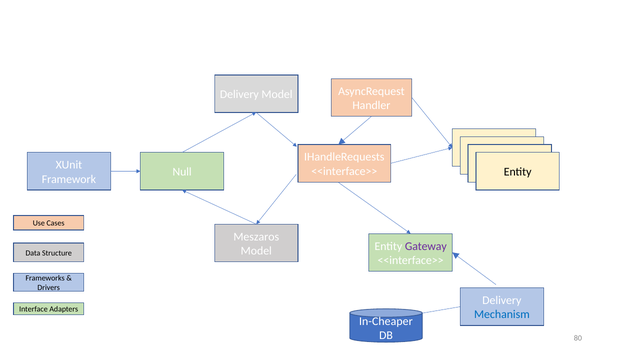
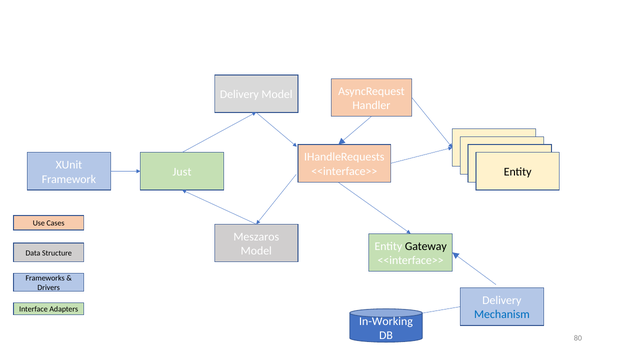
Null: Null -> Just (182, 172)
Gateway colour: purple -> black (426, 246)
In-Cheaper: In-Cheaper -> In-Working (386, 322)
